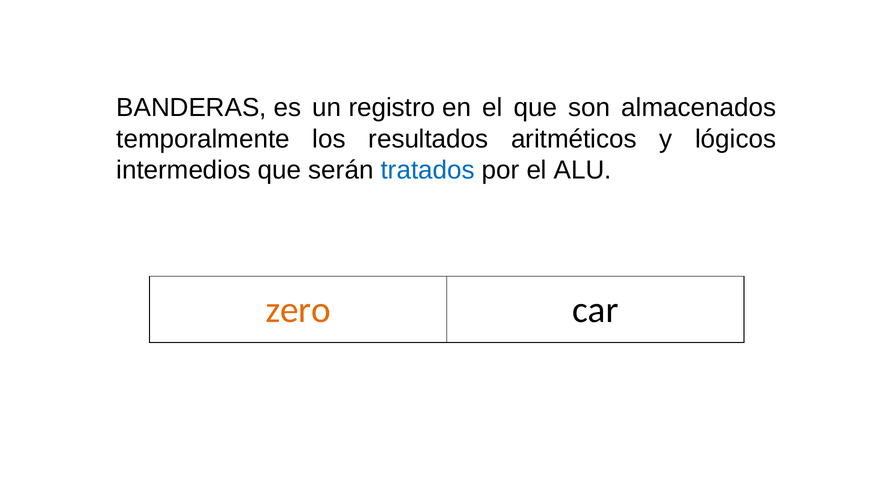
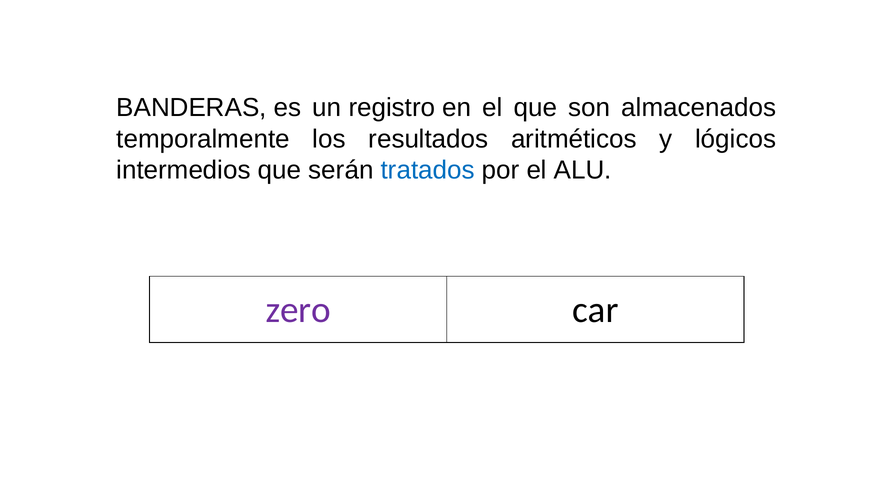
zero colour: orange -> purple (298, 309)
